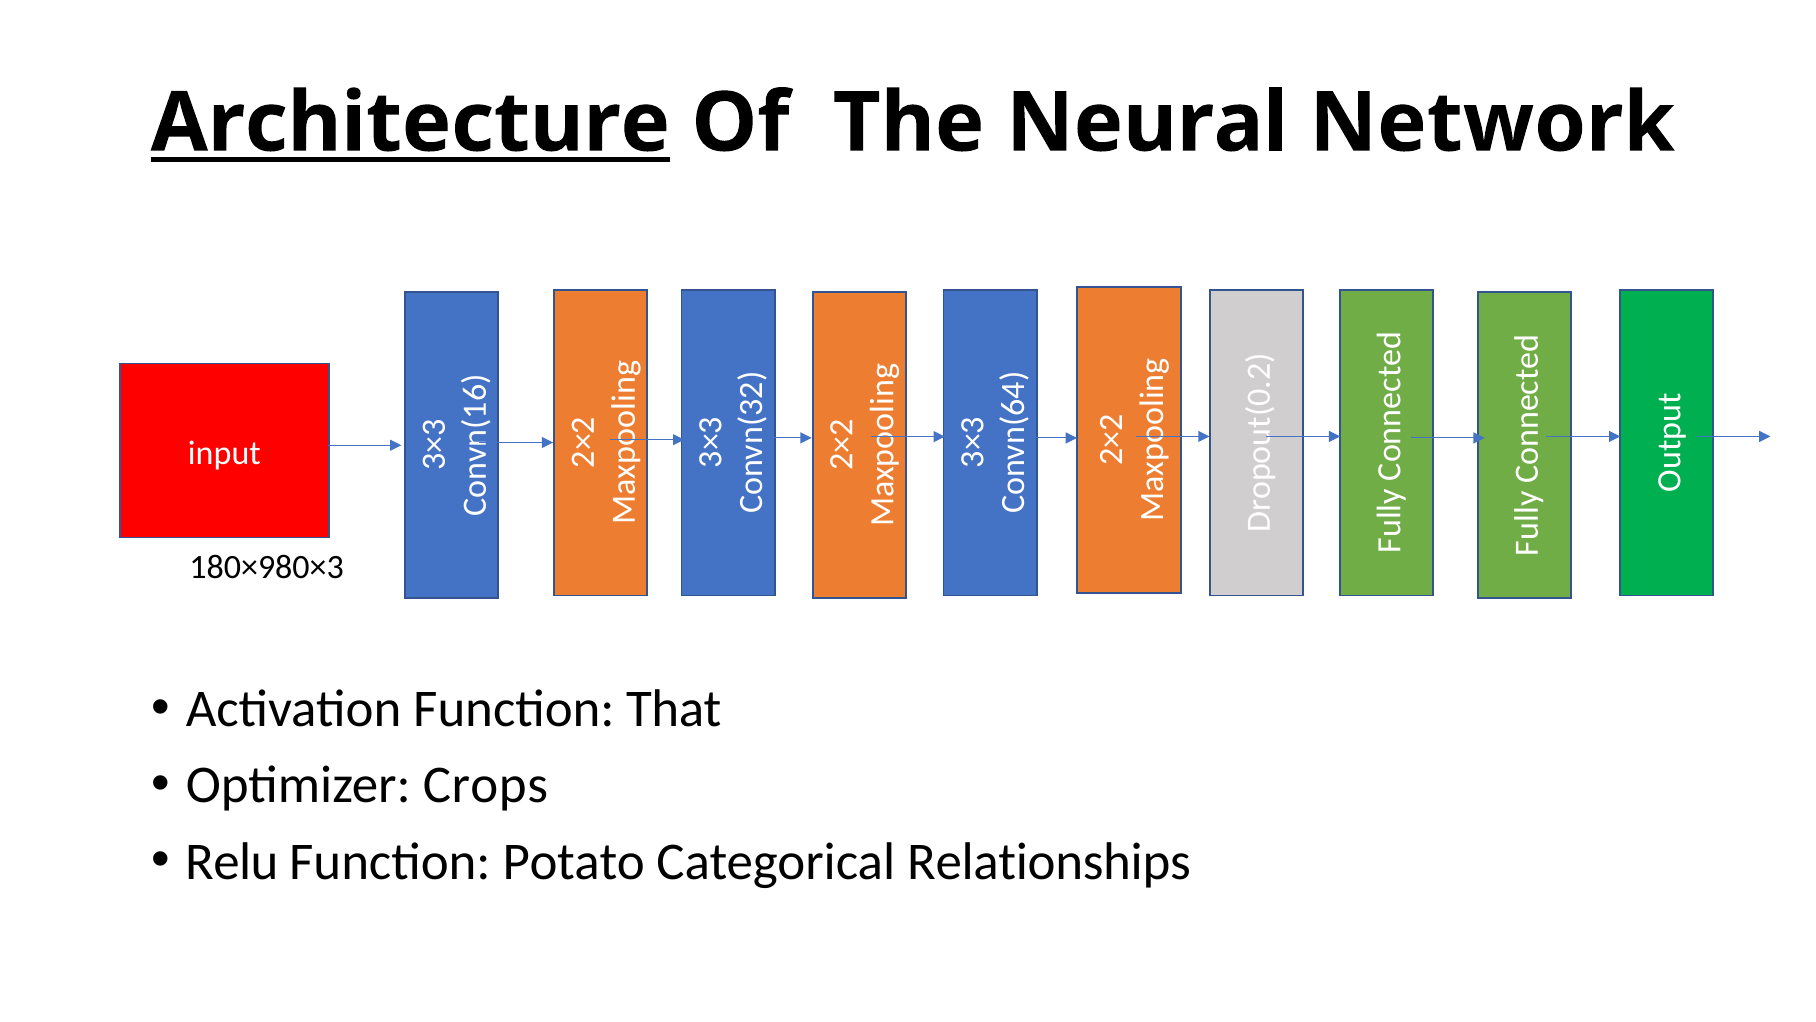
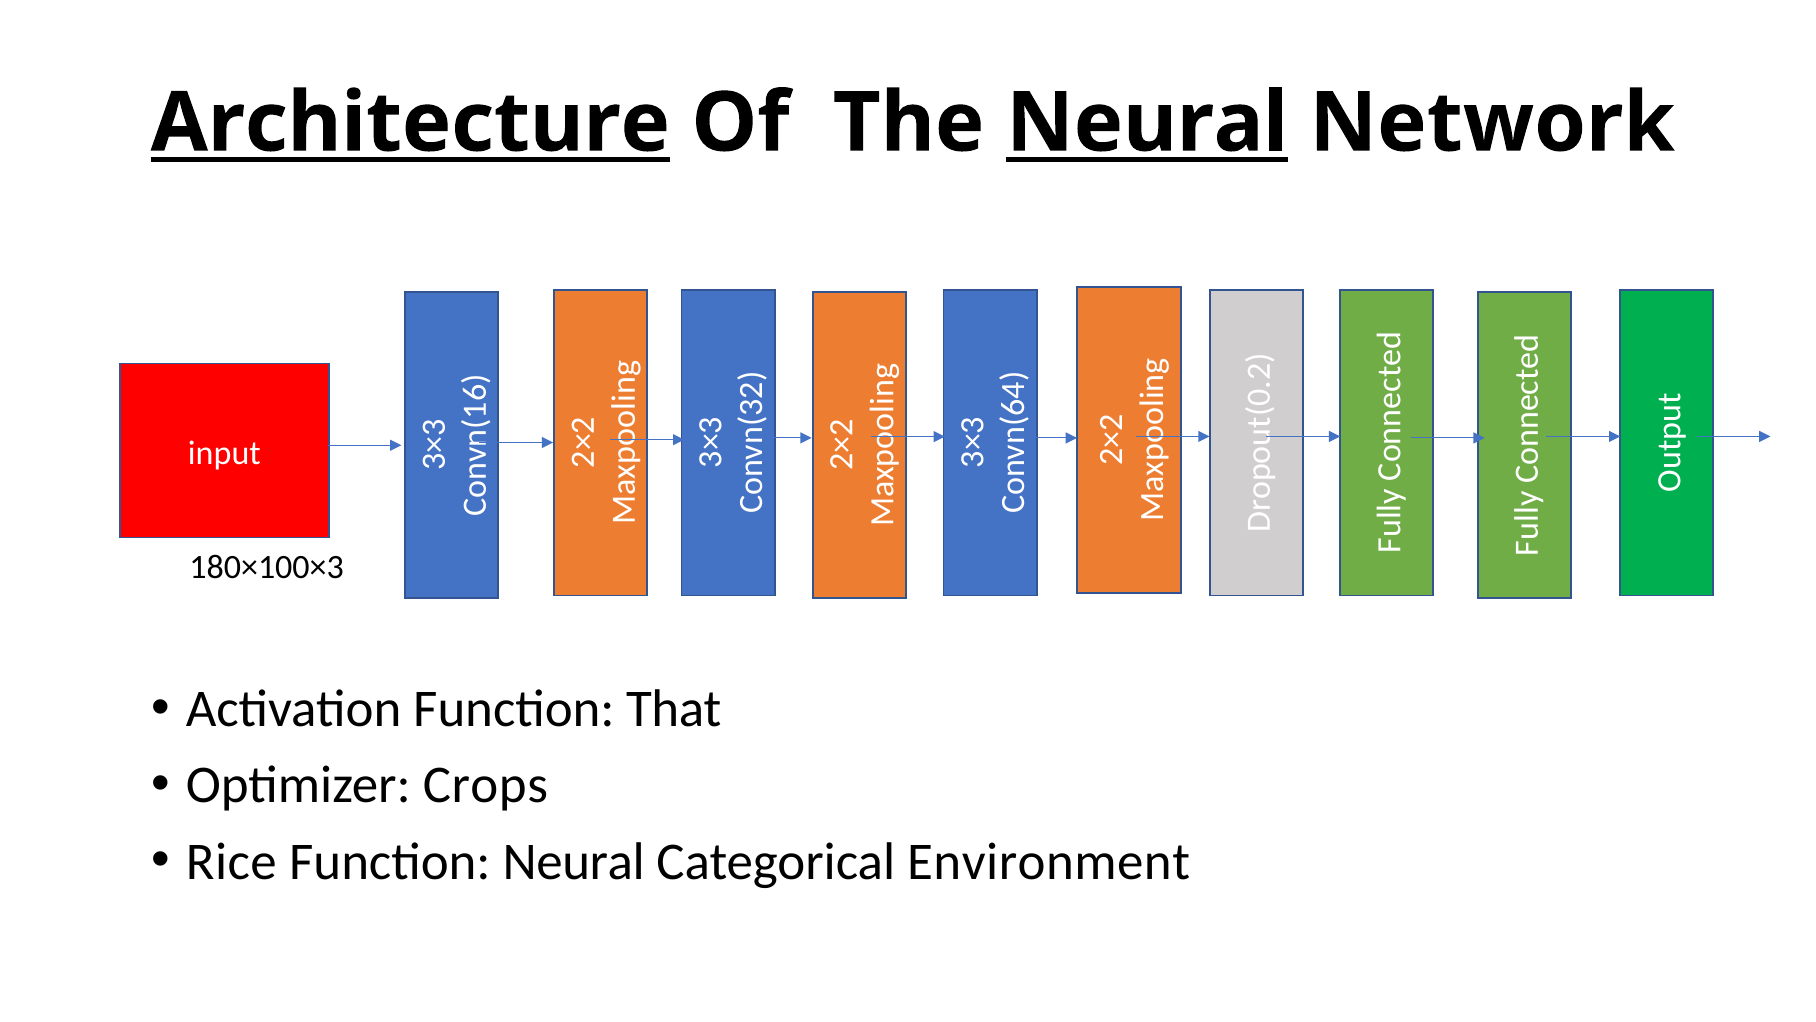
Neural underline: none -> present (1147, 123)
180×980×3: 180×980×3 -> 180×100×3 (267, 567)
Relu: Relu -> Rice (231, 861)
Function Potato: Potato -> Neural (574, 861)
Relationships: Relationships -> Environment (1049, 861)
